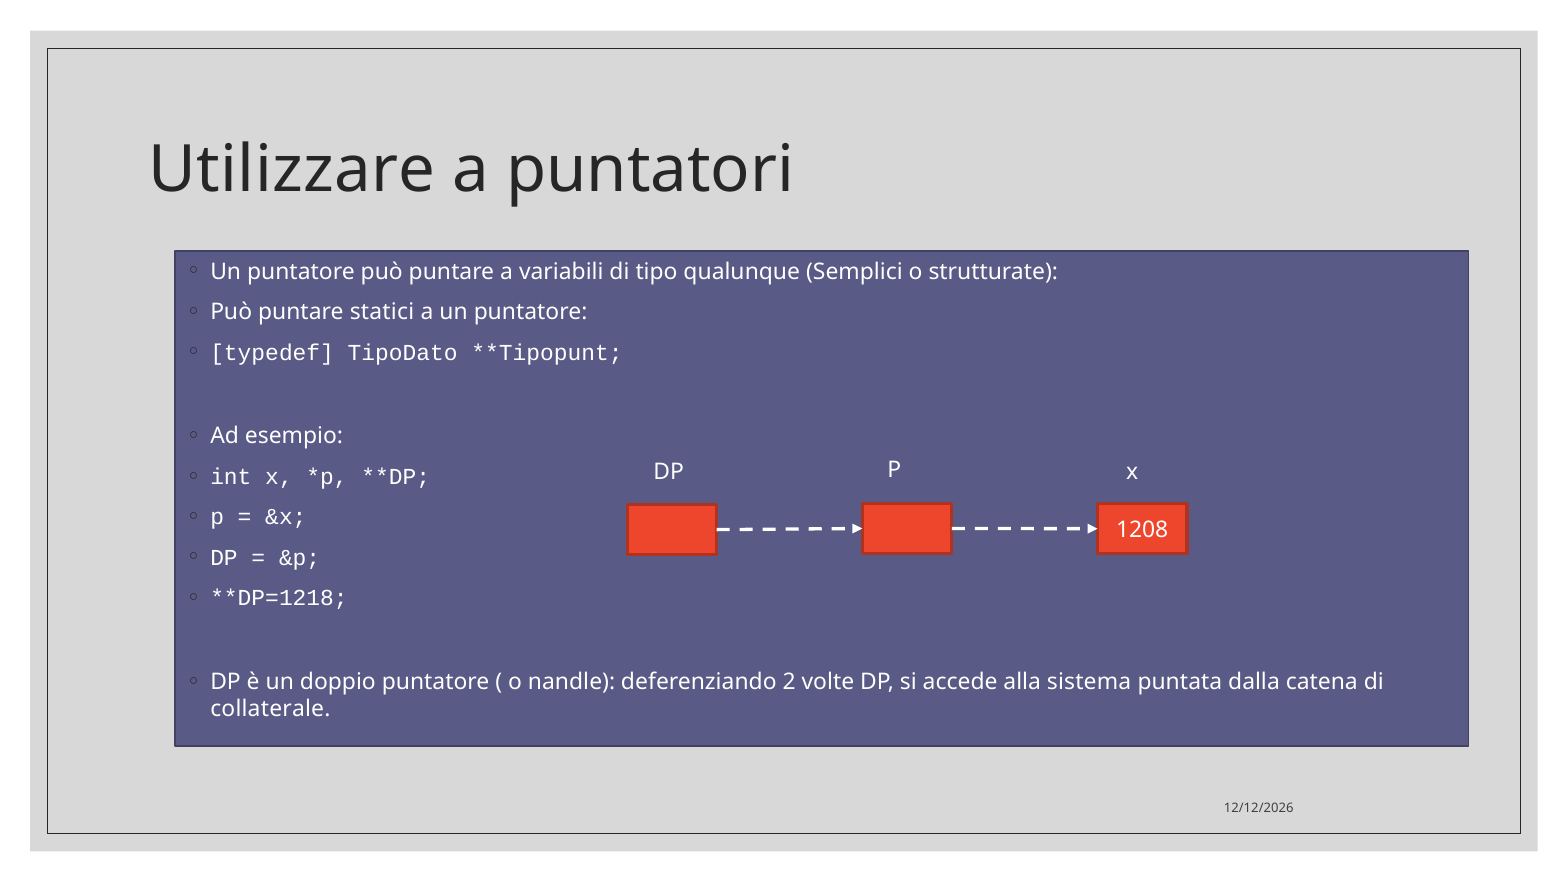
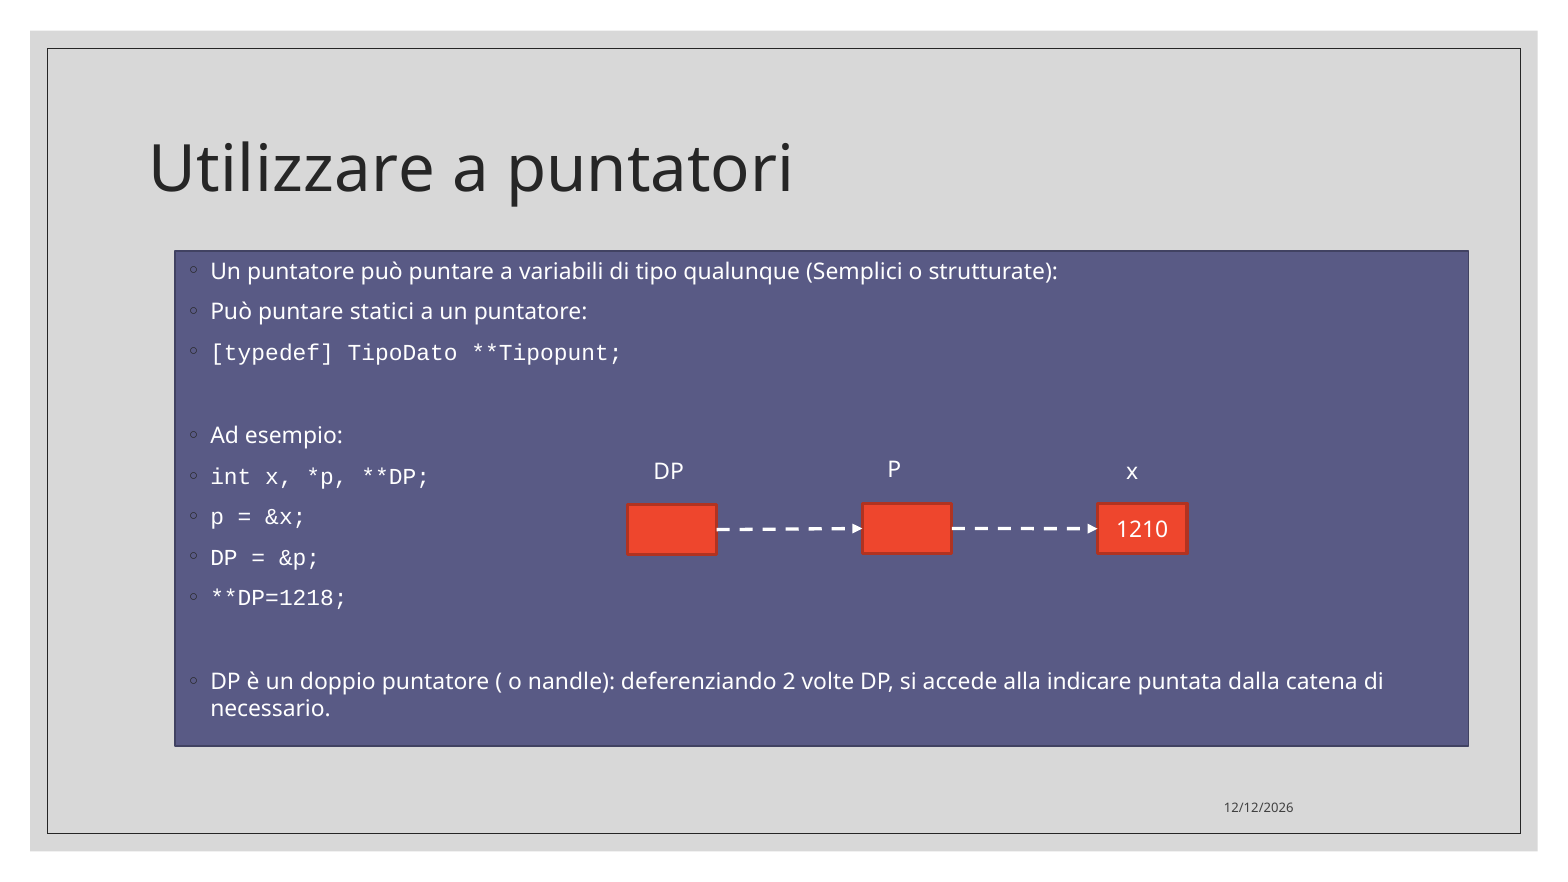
1208: 1208 -> 1210 (1142, 530)
sistema: sistema -> indicare (1089, 682)
collaterale: collaterale -> necessario (270, 709)
